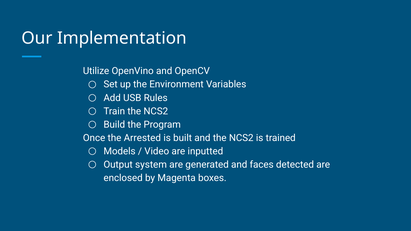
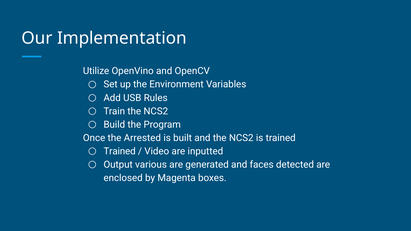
Models: Models -> Trained (120, 151)
system: system -> various (151, 165)
